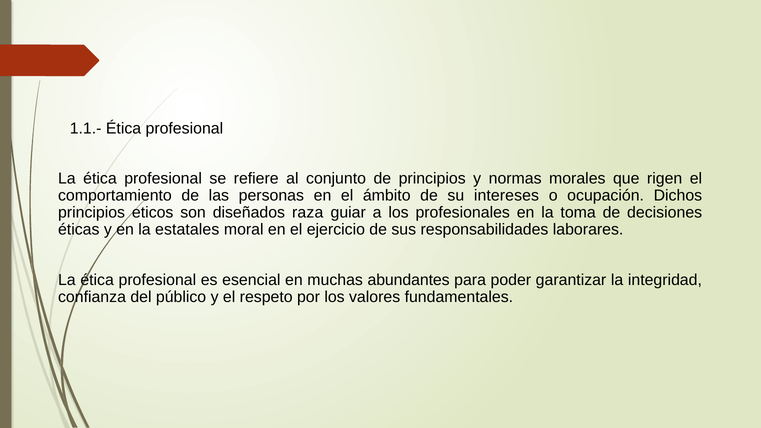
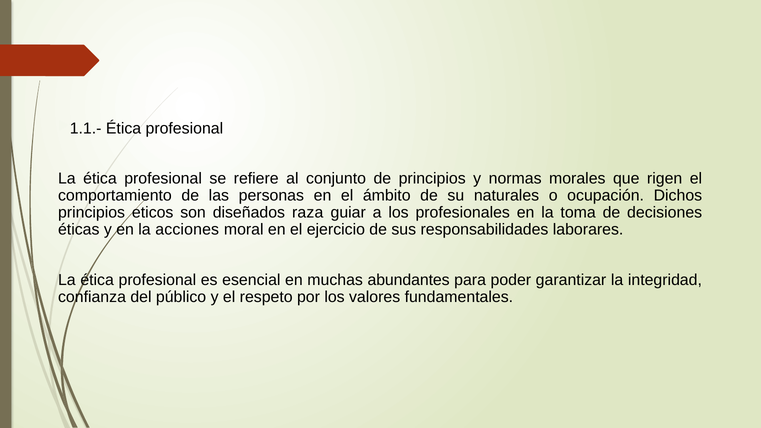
intereses: intereses -> naturales (507, 196)
estatales: estatales -> acciones (187, 230)
